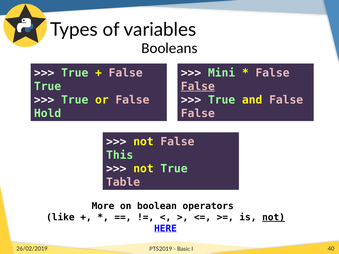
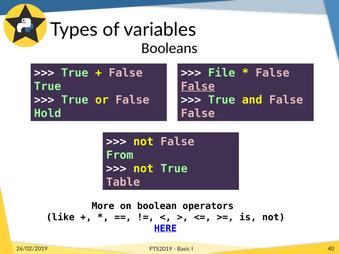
Mini: Mini -> File (222, 73)
This: This -> From (120, 155)
not underline: present -> none (273, 218)
